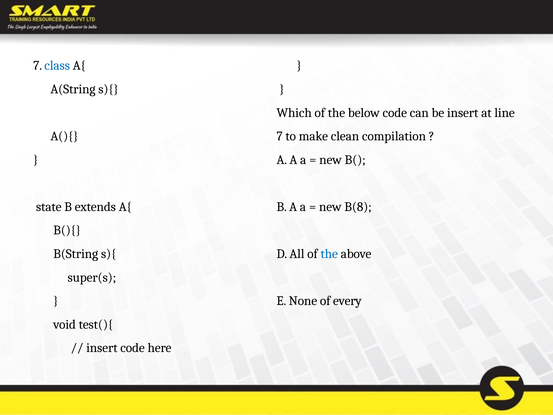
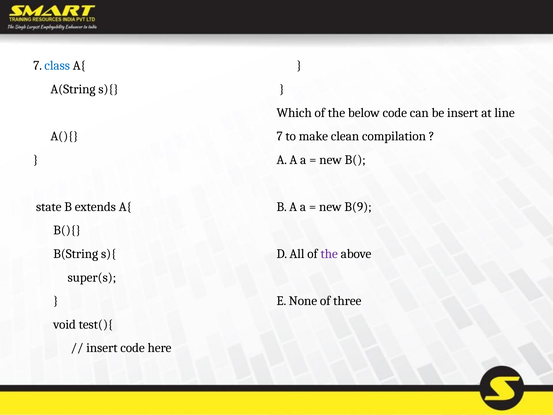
B(8: B(8 -> B(9 (358, 207)
the colour: blue -> purple (329, 254)
every: every -> three (347, 301)
